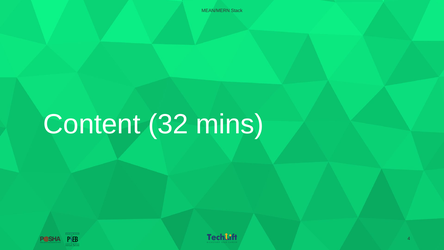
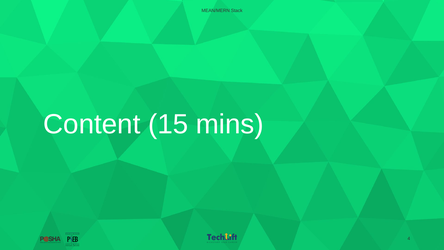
32: 32 -> 15 (168, 124)
